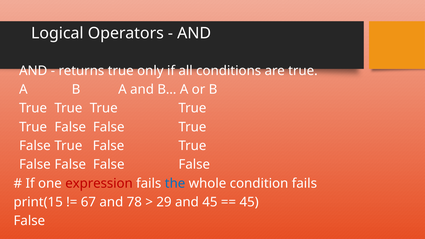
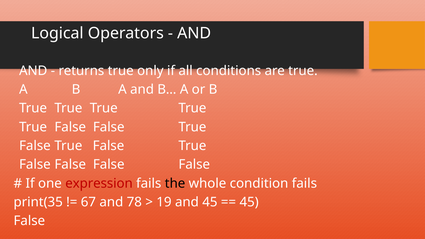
the colour: blue -> black (175, 183)
print(15: print(15 -> print(35 (38, 202)
29: 29 -> 19 (164, 202)
